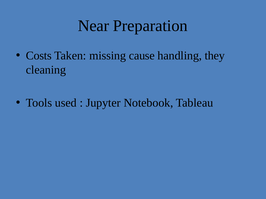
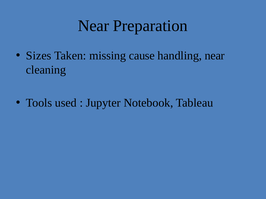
Costs: Costs -> Sizes (39, 56)
handling they: they -> near (215, 56)
